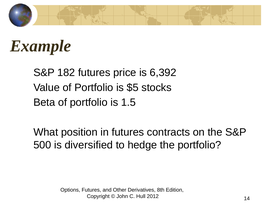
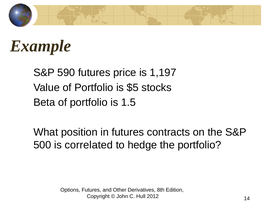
182: 182 -> 590 (66, 73)
6,392: 6,392 -> 1,197 (163, 73)
diversified: diversified -> correlated (89, 145)
